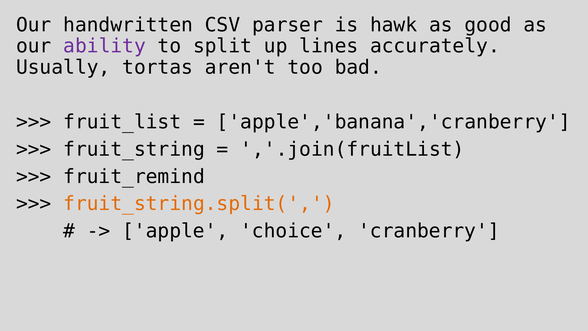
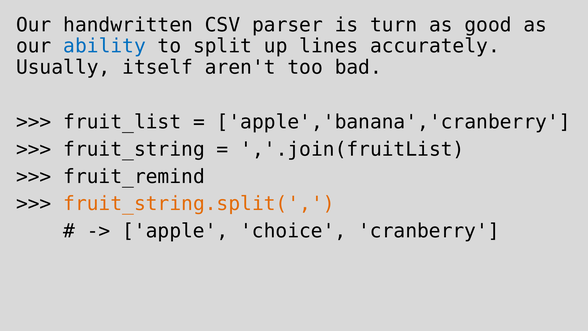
hawk: hawk -> turn (394, 25)
ability colour: purple -> blue (105, 46)
tortas: tortas -> itself (158, 67)
